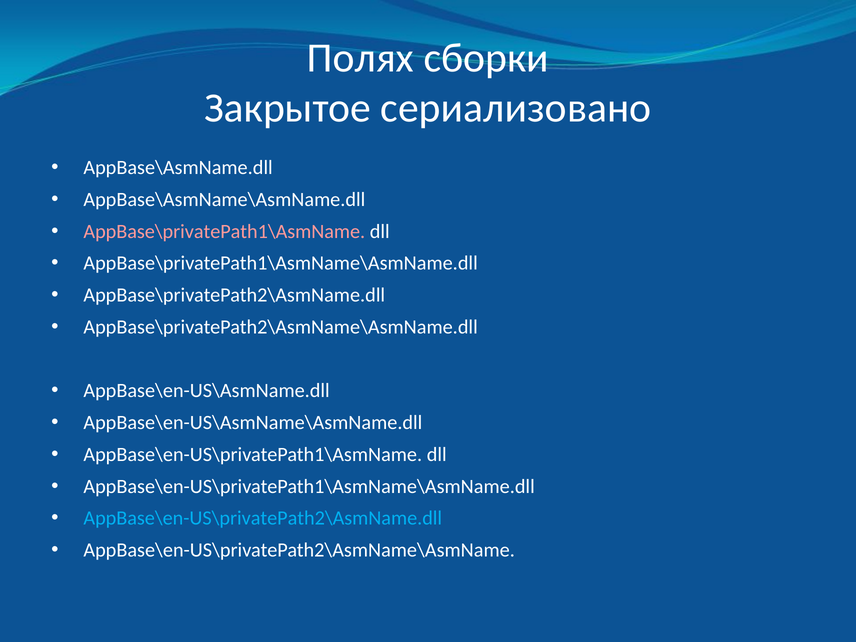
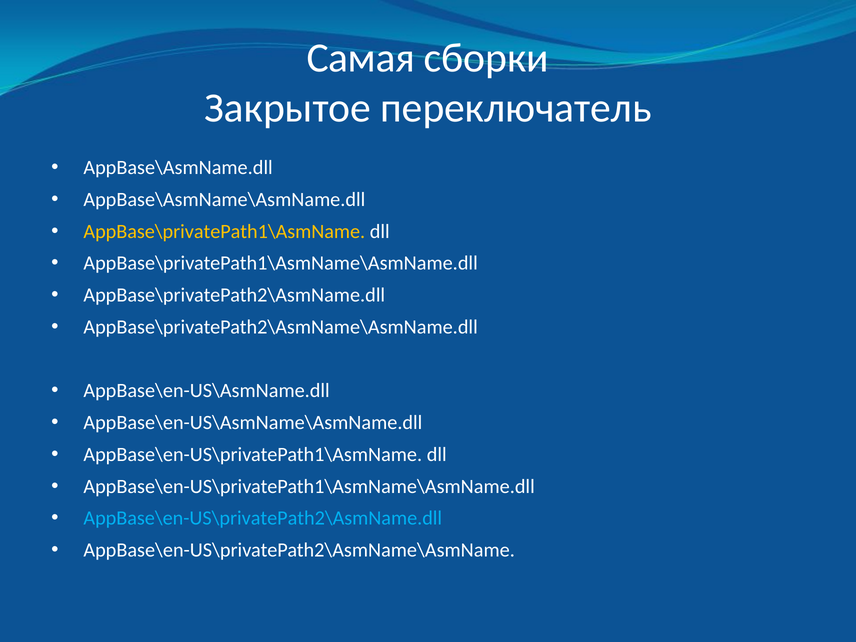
Полях: Полях -> Самая (361, 58)
сериализовано: сериализовано -> переключатель (516, 108)
AppBase\privatePath1\AsmName colour: pink -> yellow (224, 231)
